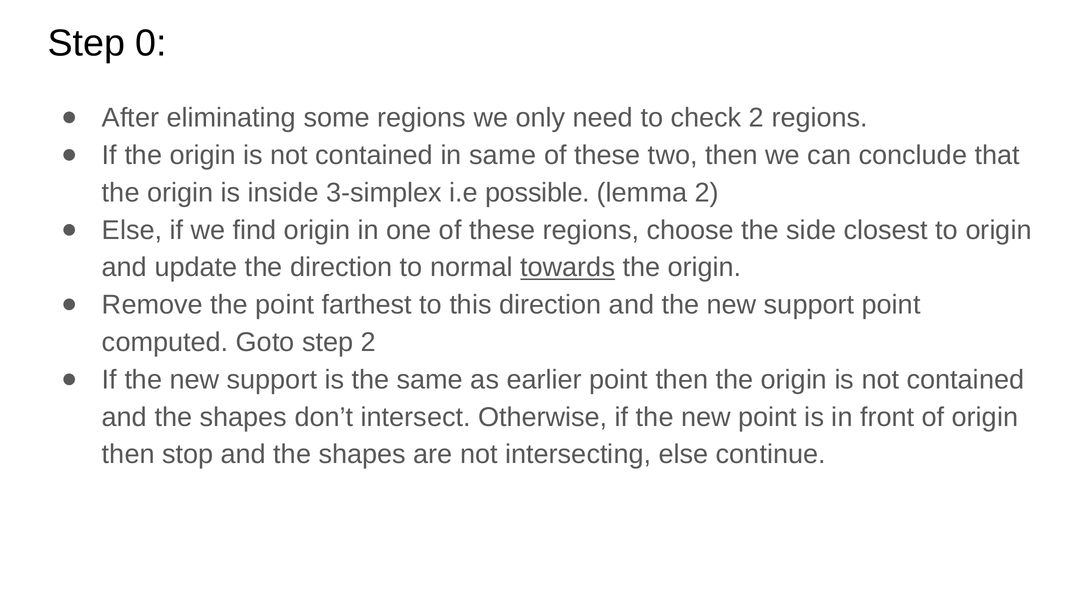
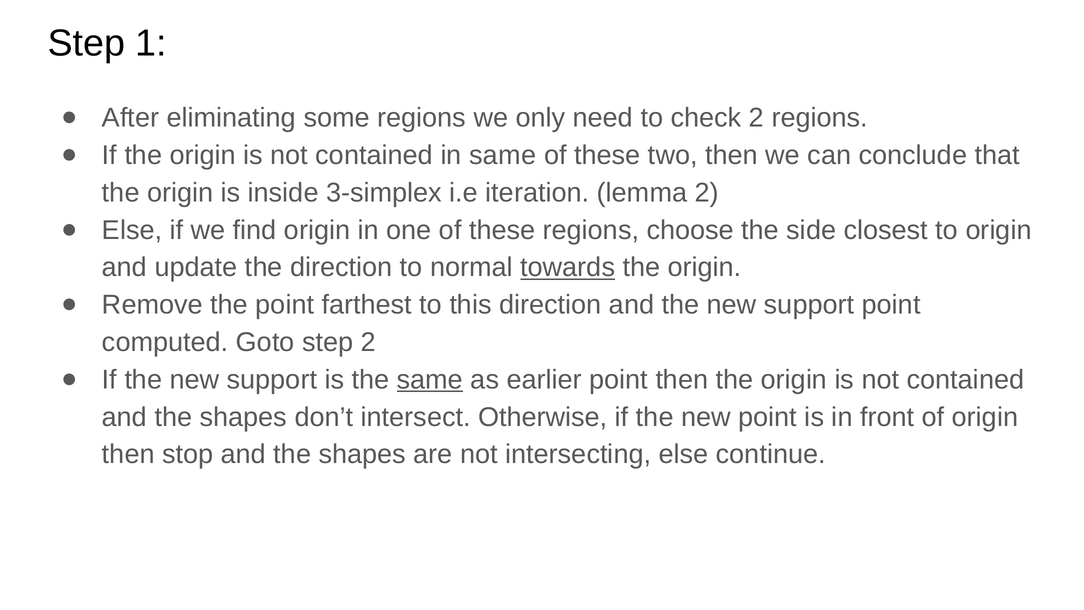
0: 0 -> 1 (151, 43)
possible: possible -> iteration (537, 193)
same underline: none -> present (430, 380)
